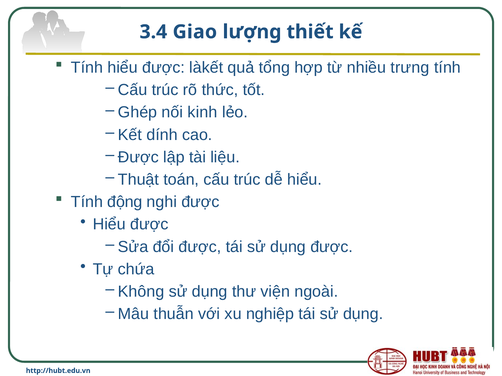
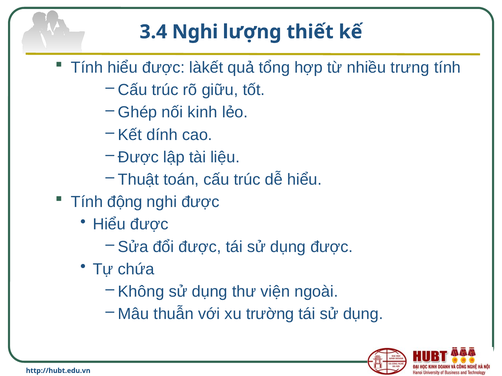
3.4 Giao: Giao -> Nghi (195, 32)
thức: thức -> giữu (220, 90)
nghiệp: nghiệp -> trường (270, 314)
